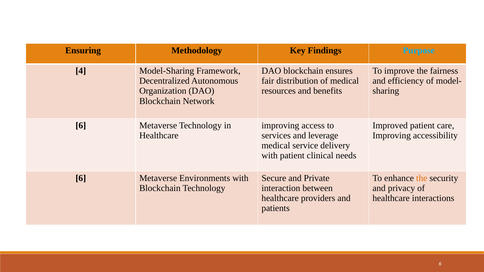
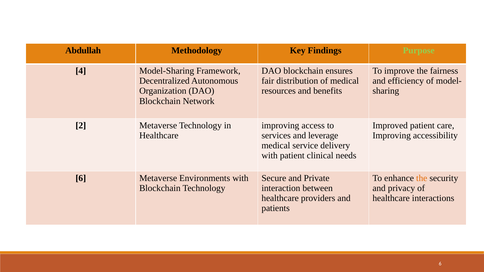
Ensuring: Ensuring -> Abdullah (83, 50)
Purpose colour: light blue -> light green (419, 50)
6: 6 -> 2 (81, 125)
